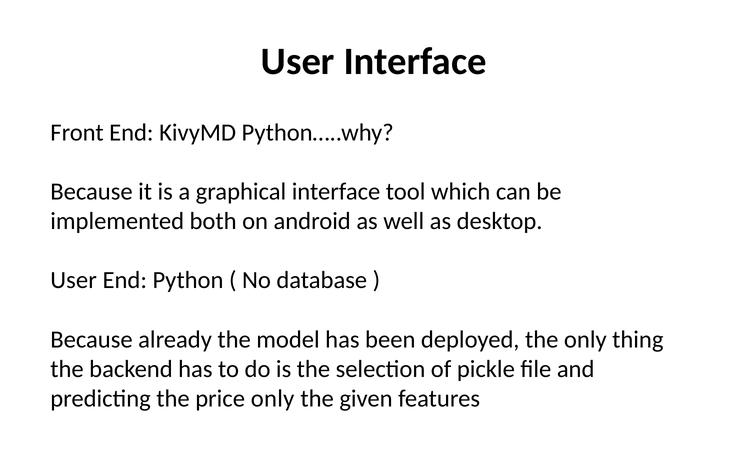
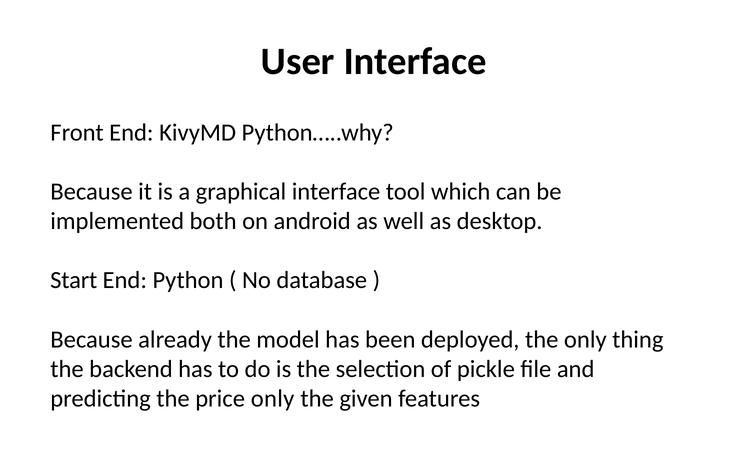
User: User -> Start (74, 280)
